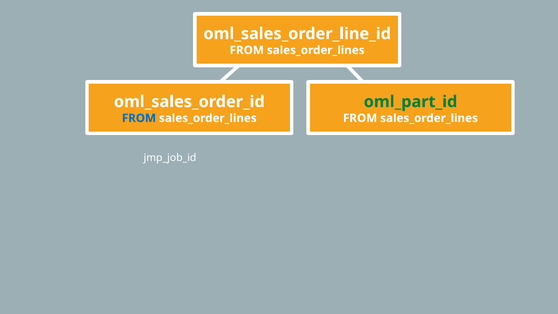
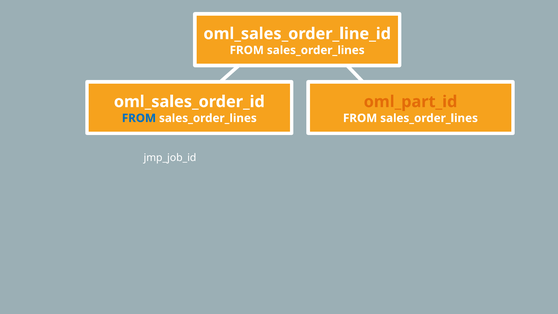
oml_part_id colour: green -> orange (411, 102)
